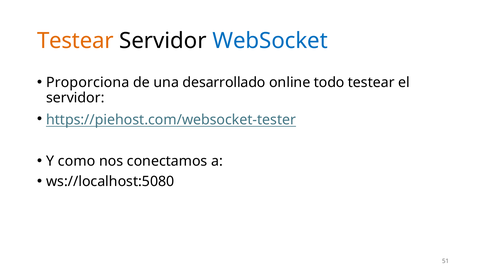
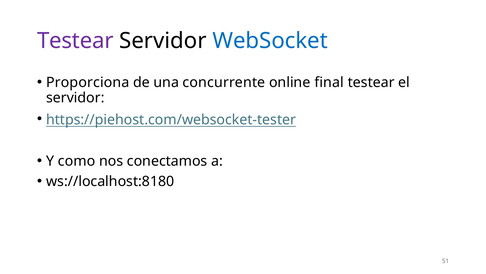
Testear colour: orange -> purple (75, 41)
desarrollado: desarrollado -> concurrente (224, 82)
todo: todo -> final (329, 82)
ws://localhost:5080: ws://localhost:5080 -> ws://localhost:8180 (110, 181)
